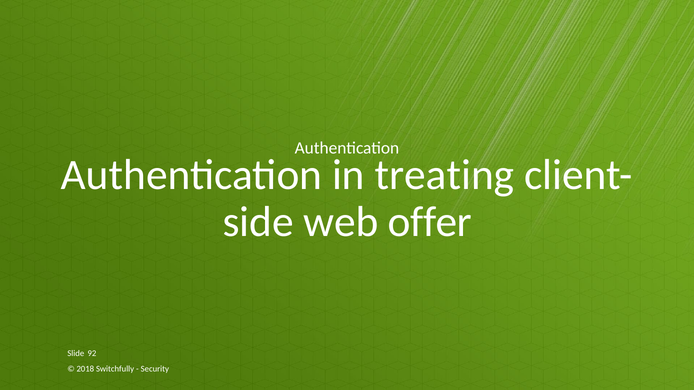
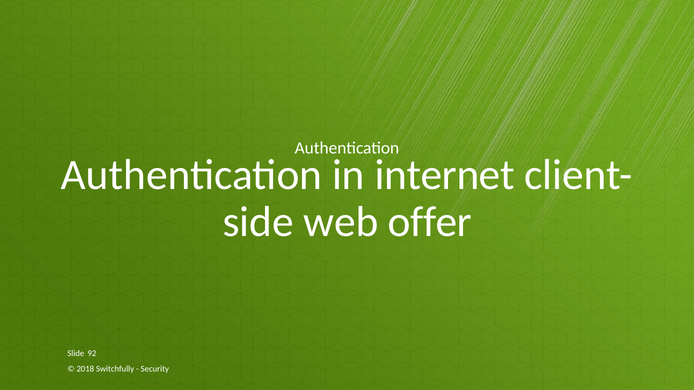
treating: treating -> internet (445, 175)
